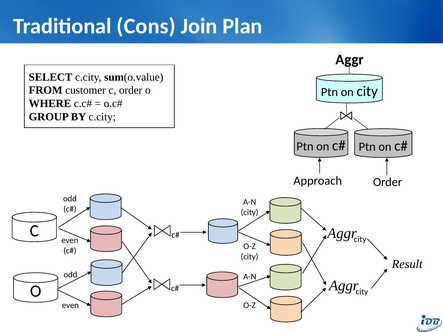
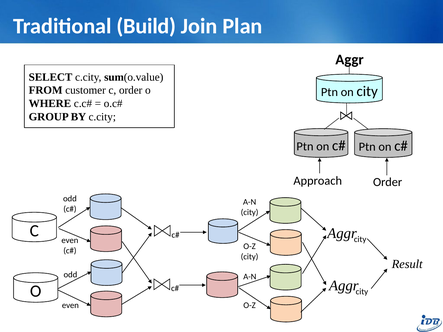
Cons: Cons -> Build (146, 26)
